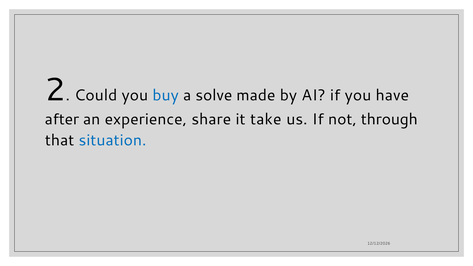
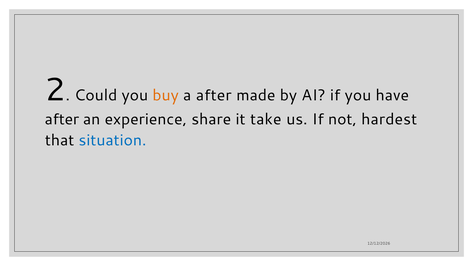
buy colour: blue -> orange (166, 95)
a solve: solve -> after (214, 95)
through: through -> hardest (389, 119)
